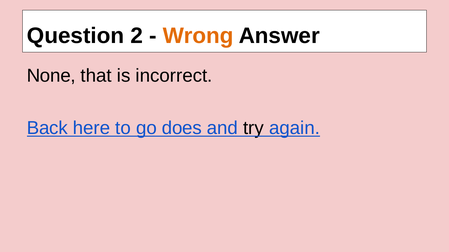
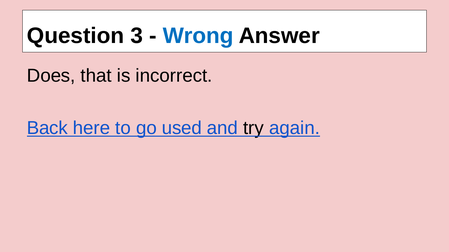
2: 2 -> 3 (137, 36)
Wrong colour: orange -> blue (198, 36)
None: None -> Does (51, 76)
does: does -> used (182, 128)
